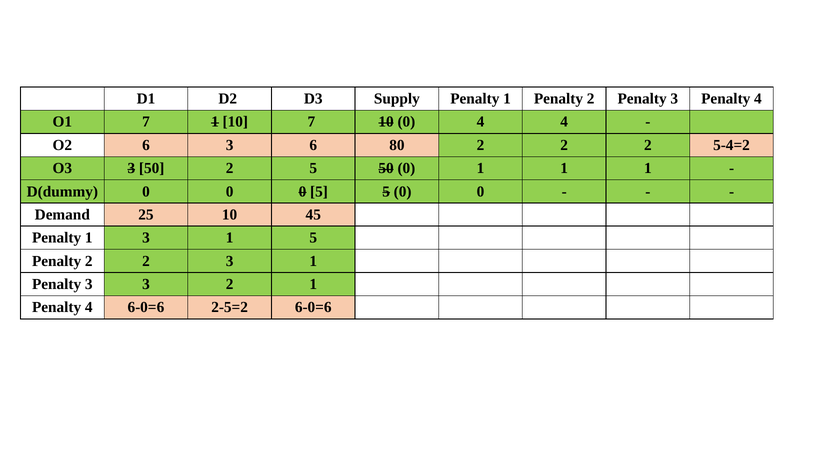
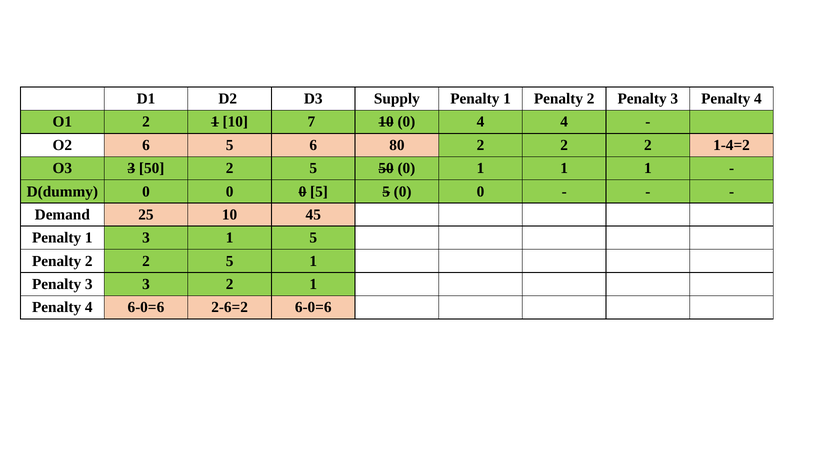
O1 7: 7 -> 2 (146, 122)
6 3: 3 -> 5 (230, 145)
5-4=2: 5-4=2 -> 1-4=2 (731, 145)
2 2 3: 3 -> 5 (230, 261)
2-5=2: 2-5=2 -> 2-6=2 (230, 307)
